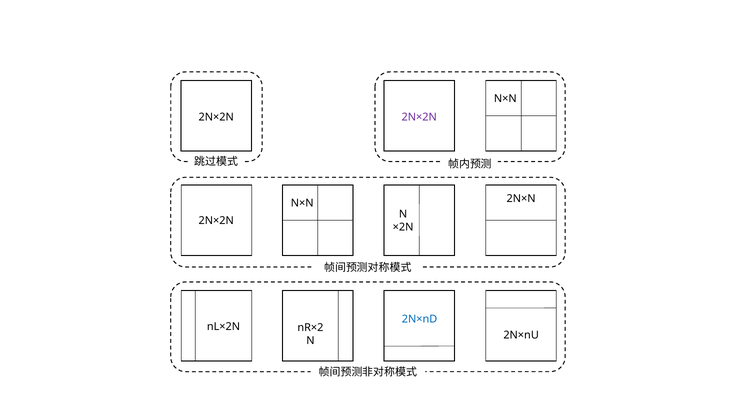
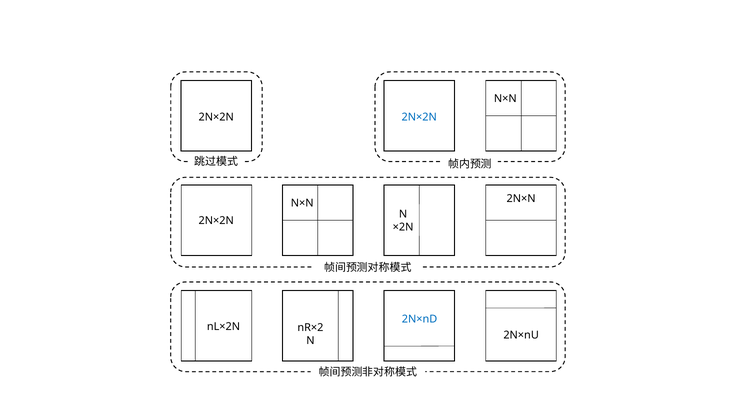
2N×2N colour: purple -> blue (419, 117)
